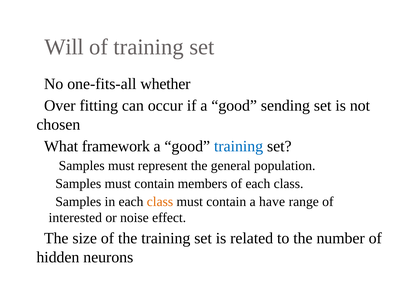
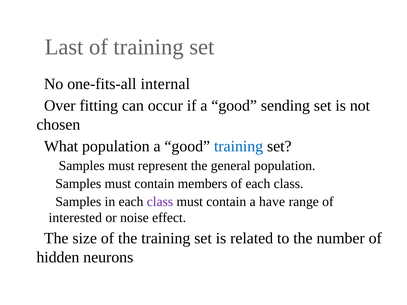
Will: Will -> Last (64, 47)
whether: whether -> internal (165, 84)
What framework: framework -> population (116, 147)
class colour: orange -> purple (160, 202)
